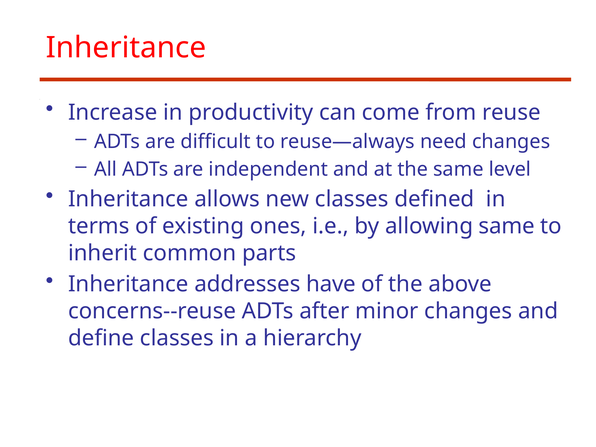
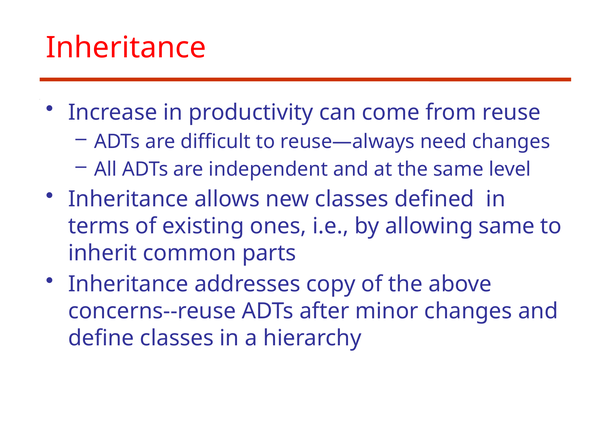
have: have -> copy (331, 284)
